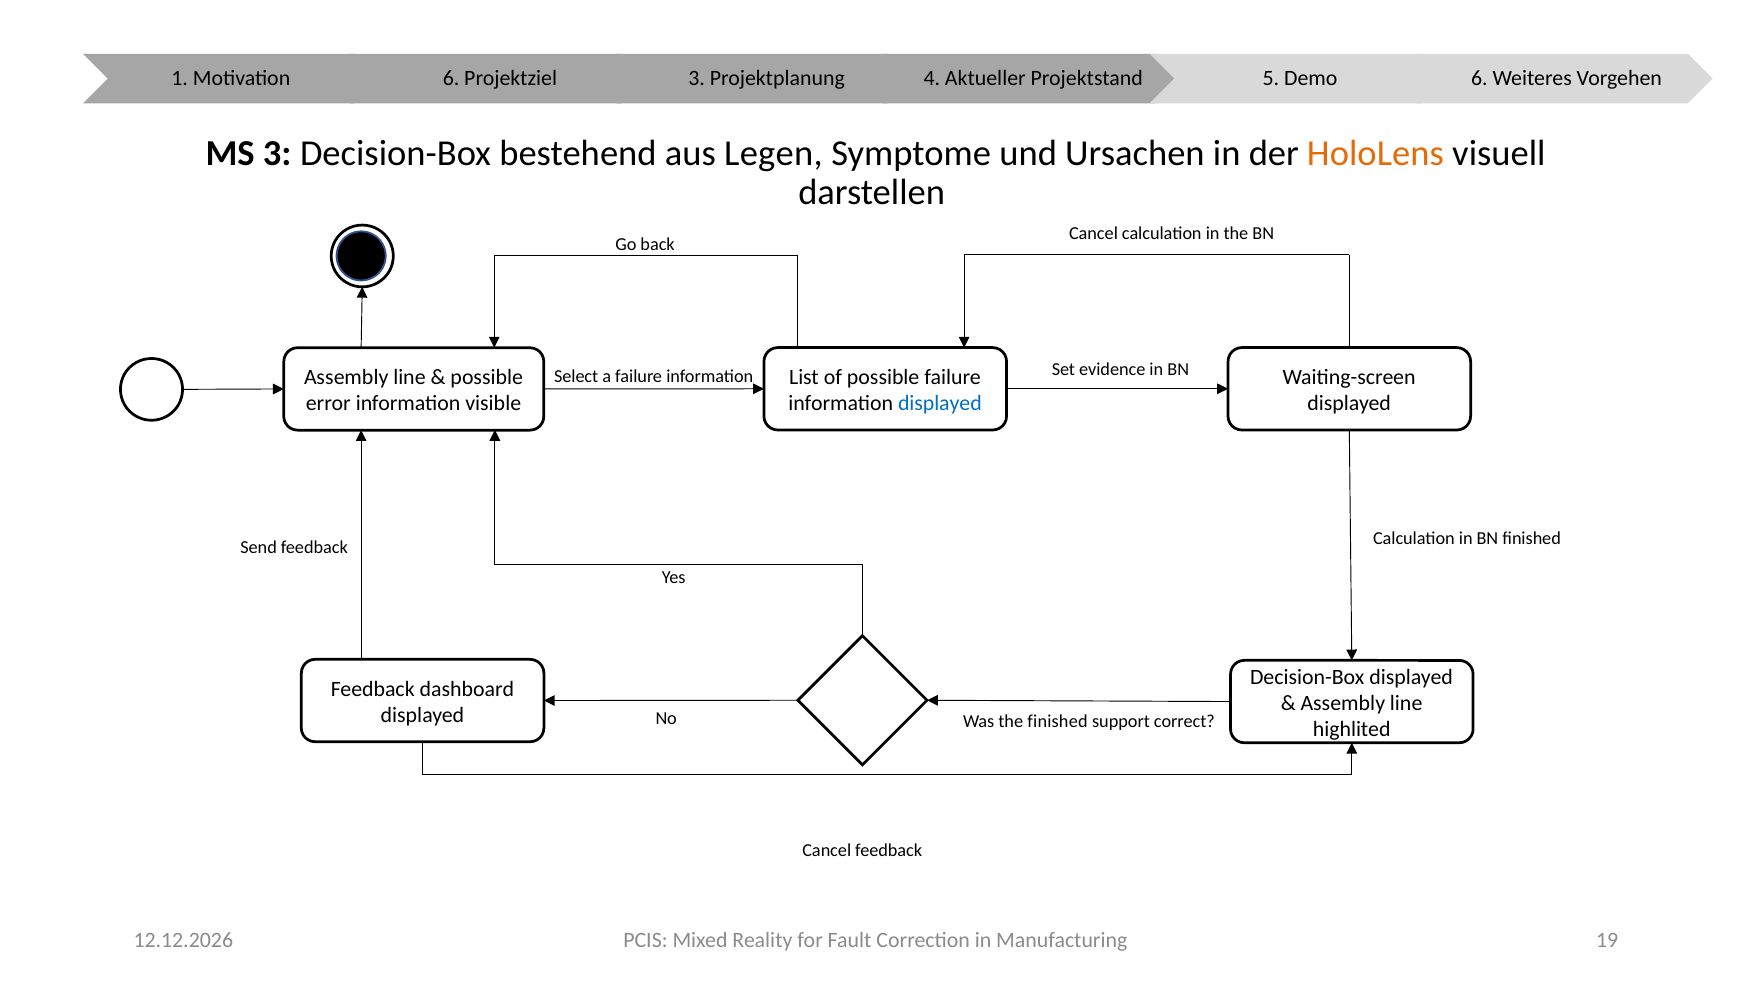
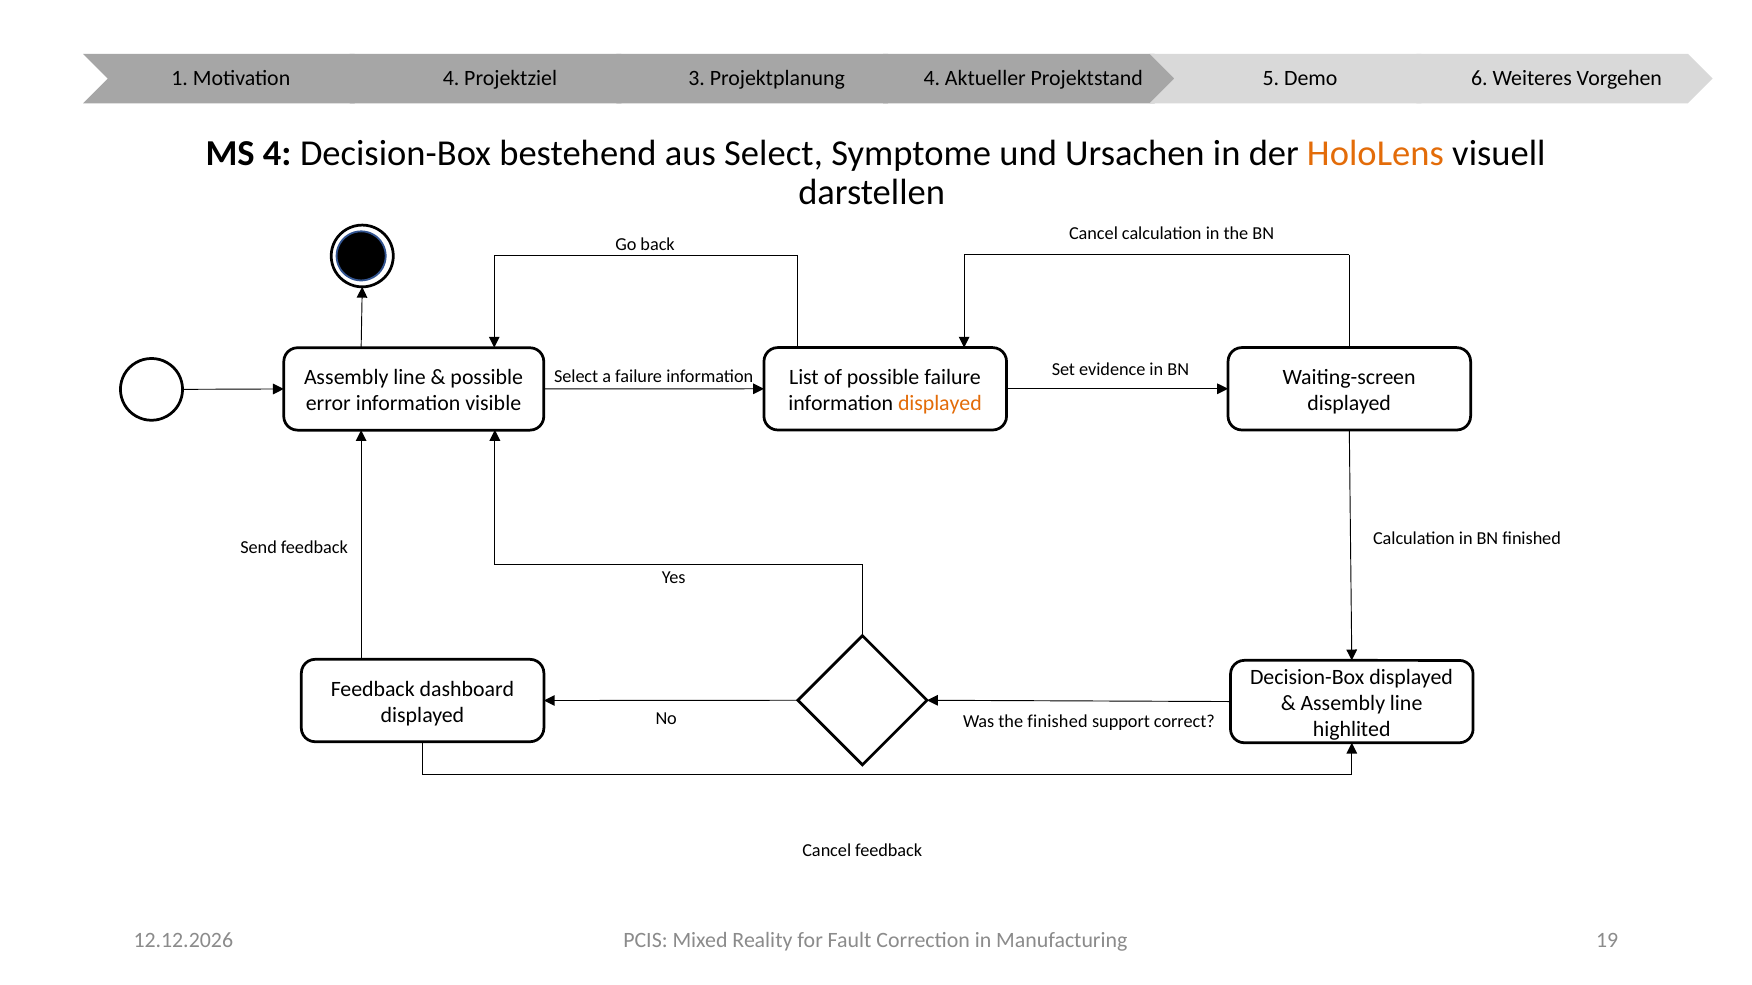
6: 6 -> 4 (451, 78)
MS 3: 3 -> 4 (277, 153)
aus Legen: Legen -> Select (773, 153)
displayed colour: blue -> orange (940, 404)
